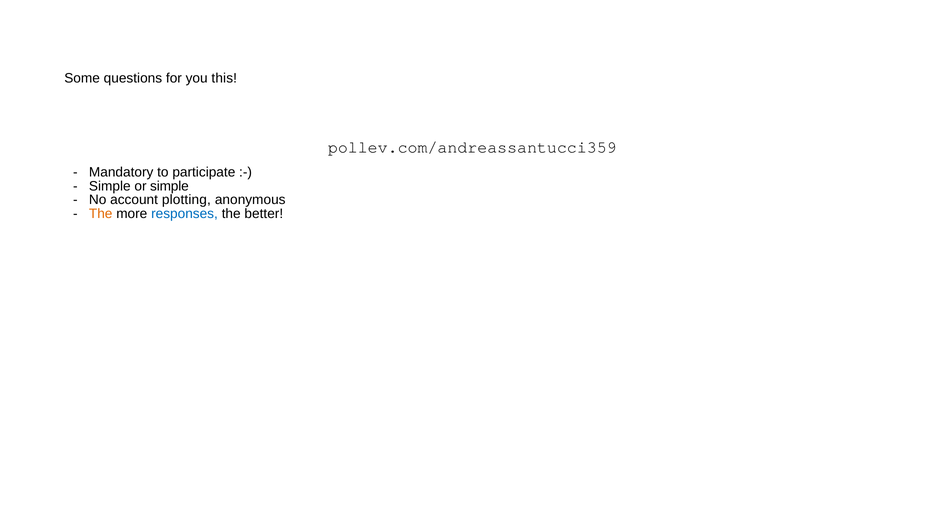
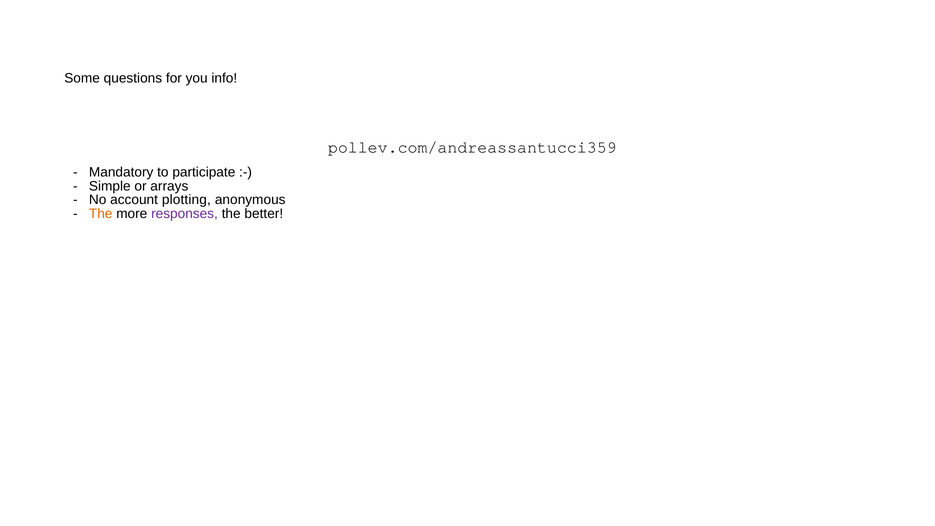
this: this -> info (224, 78)
or simple: simple -> arrays (169, 186)
responses colour: blue -> purple (184, 214)
